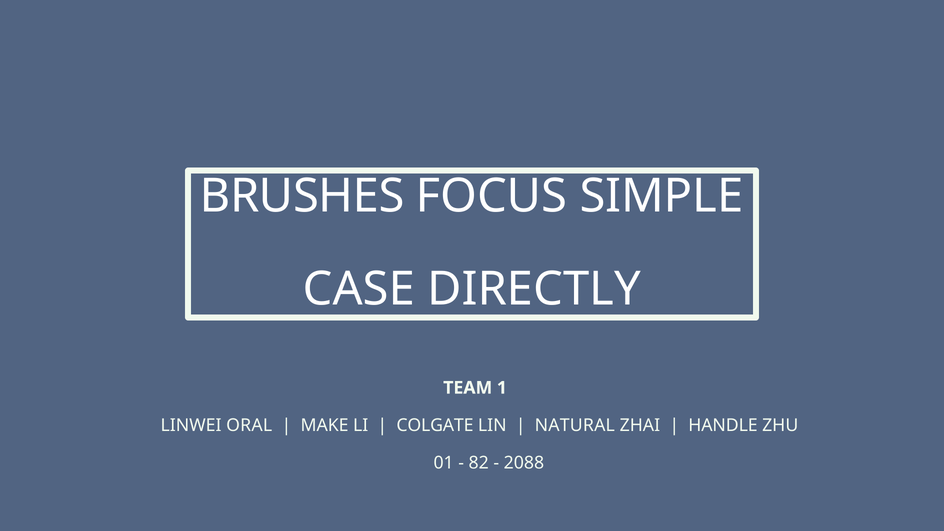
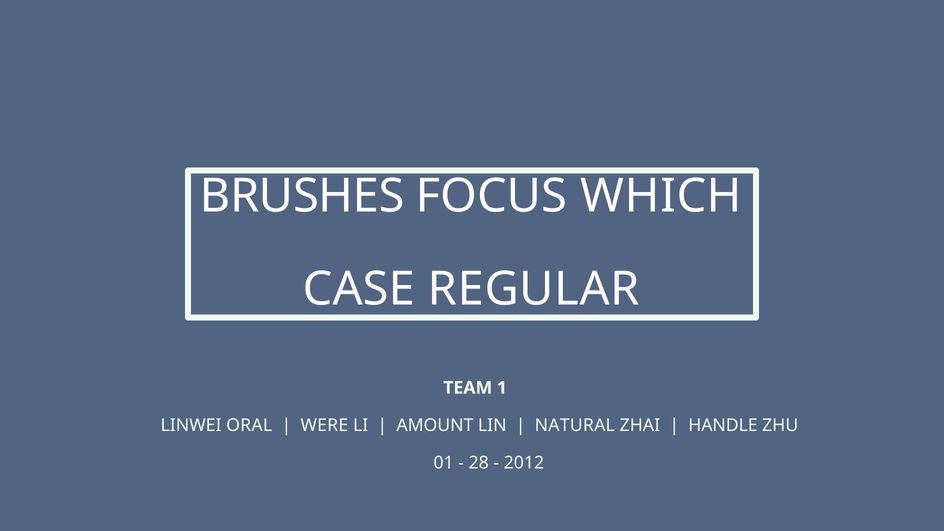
SIMPLE: SIMPLE -> WHICH (661, 196)
DIRECTLY: DIRECTLY -> REGULAR (534, 289)
MAKE: MAKE -> WERE (324, 425)
COLGATE: COLGATE -> AMOUNT (435, 425)
82: 82 -> 28 (479, 463)
2088: 2088 -> 2012 (524, 463)
